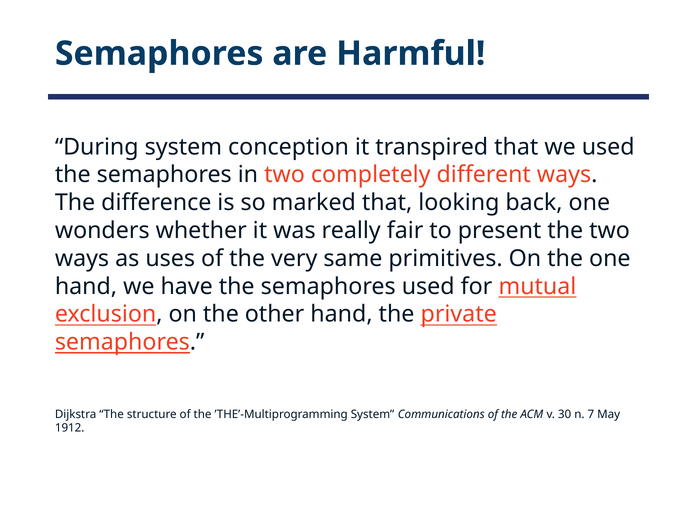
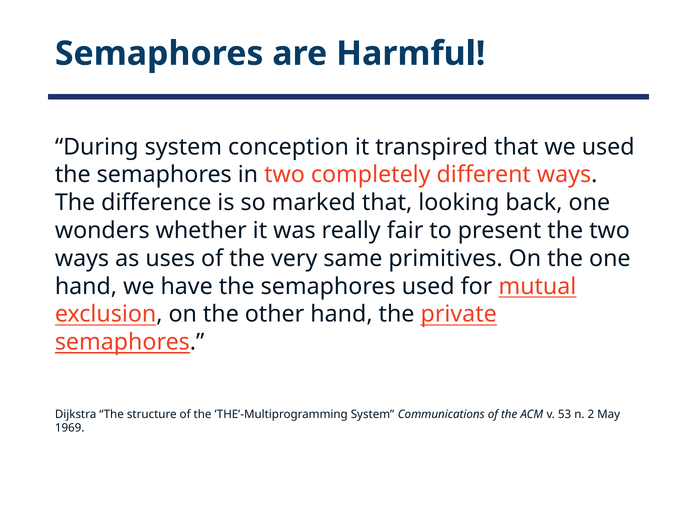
30: 30 -> 53 (565, 414)
7: 7 -> 2 (591, 414)
1912: 1912 -> 1969 (70, 428)
